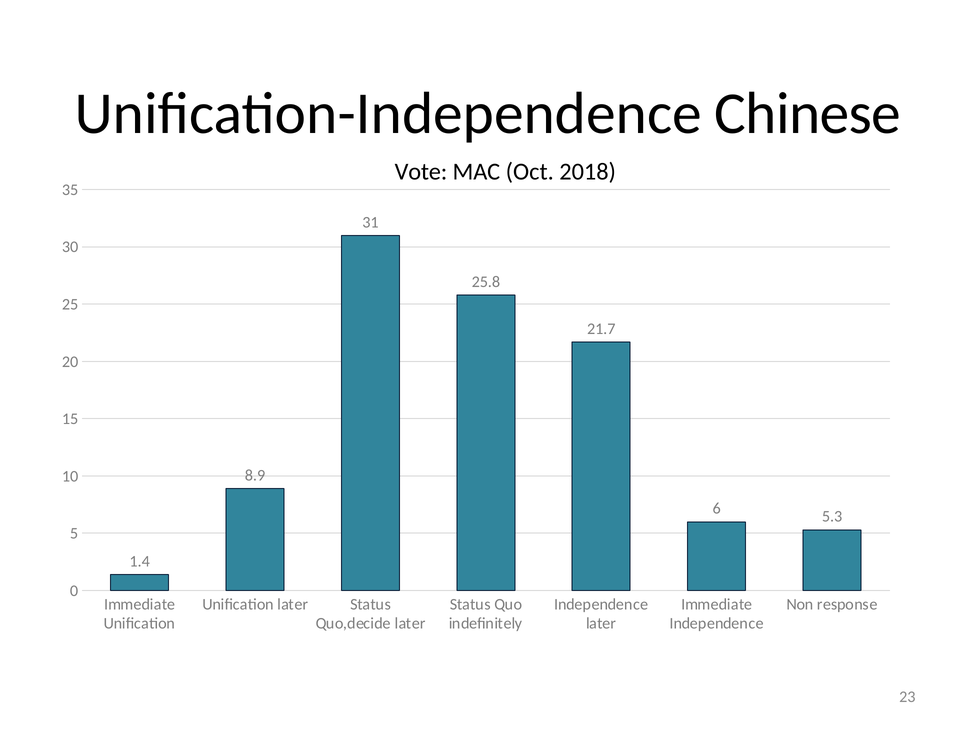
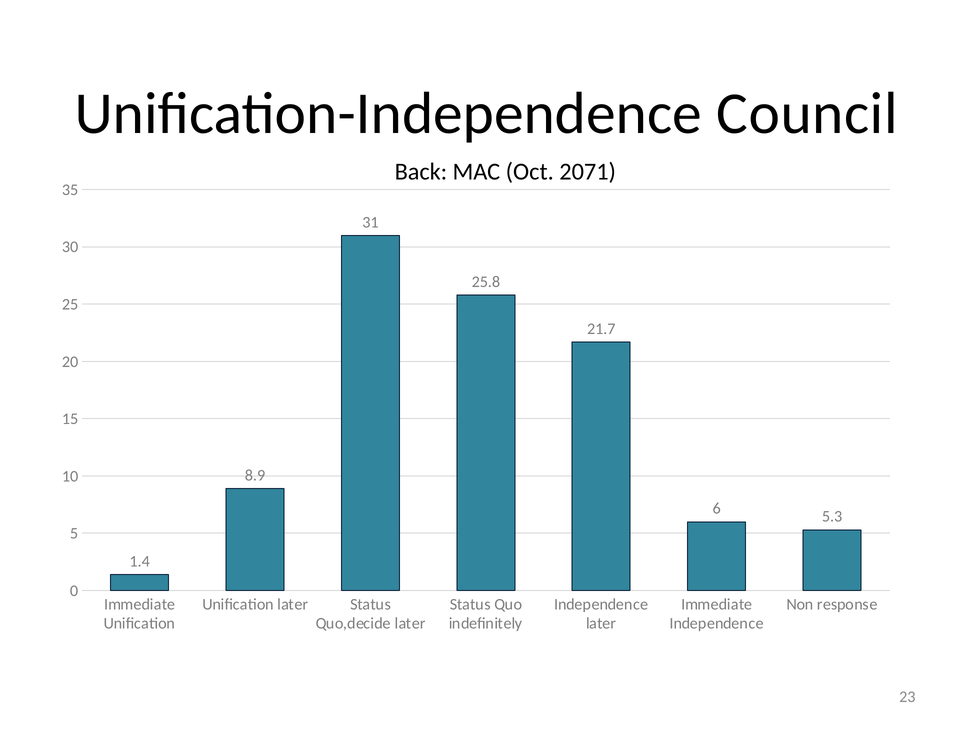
Chinese: Chinese -> Council (807, 114)
Vote: Vote -> Back (421, 172)
2018: 2018 -> 2071 (588, 172)
